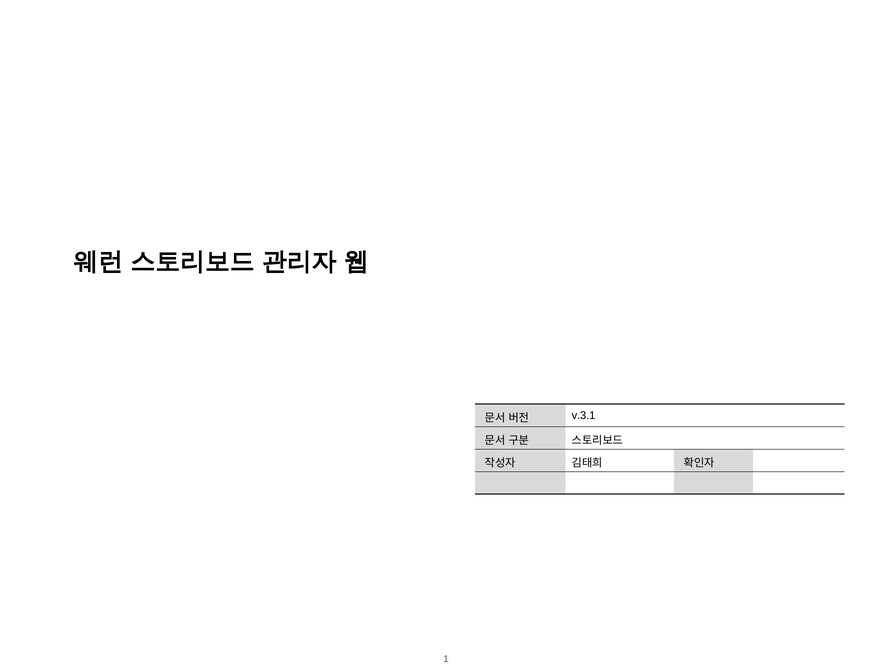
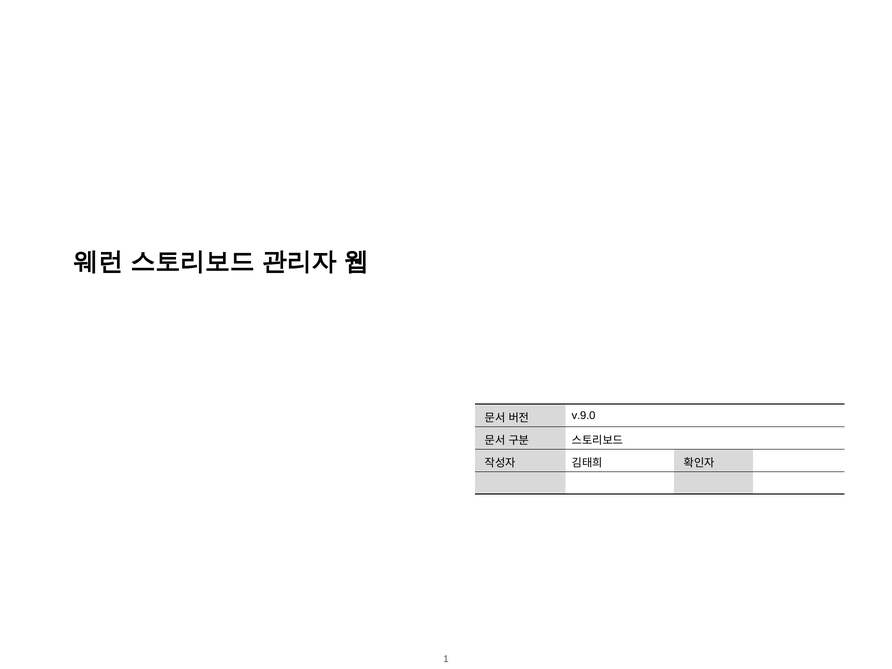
v.3.1: v.3.1 -> v.9.0 (584, 416)
